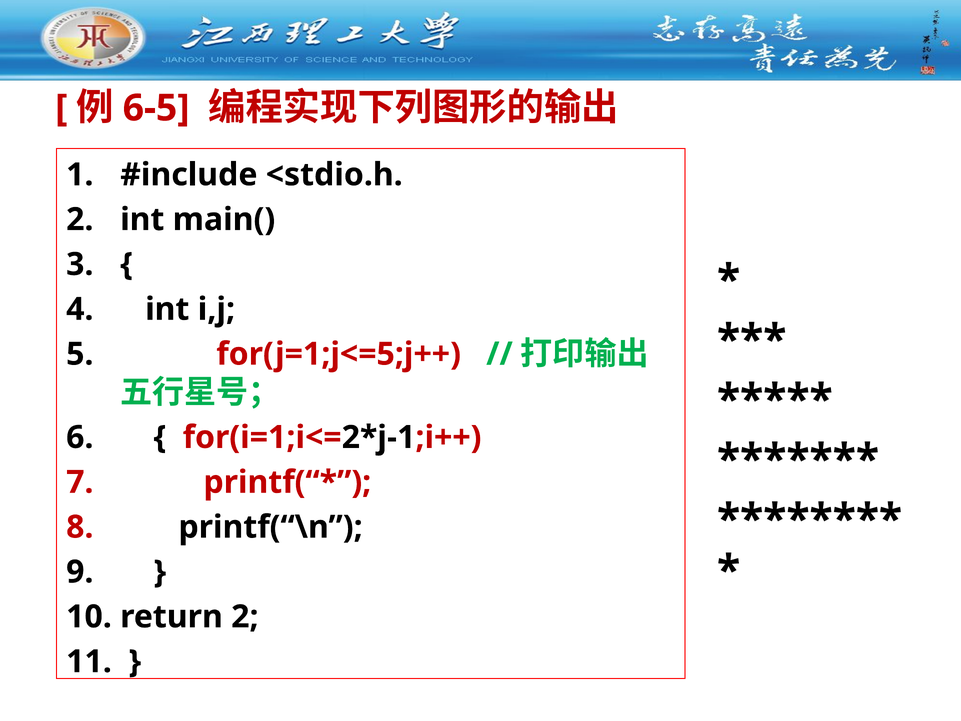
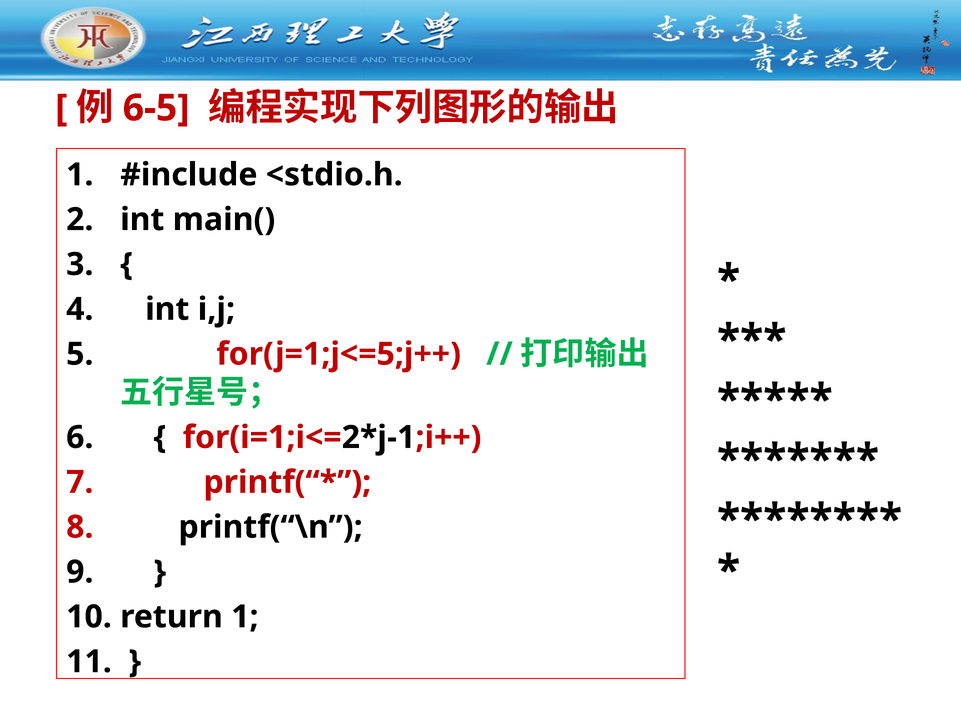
return 2: 2 -> 1 (245, 617)
